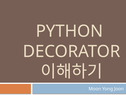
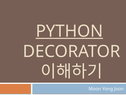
PYTHON underline: none -> present (69, 31)
